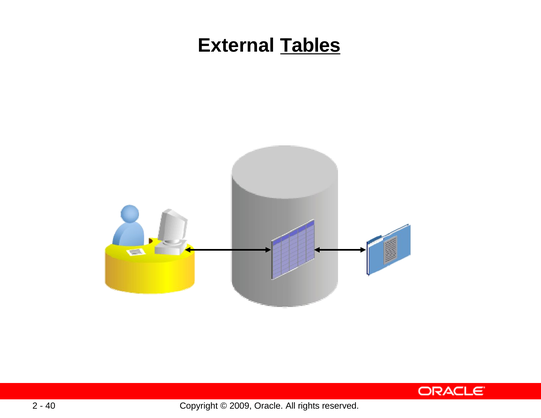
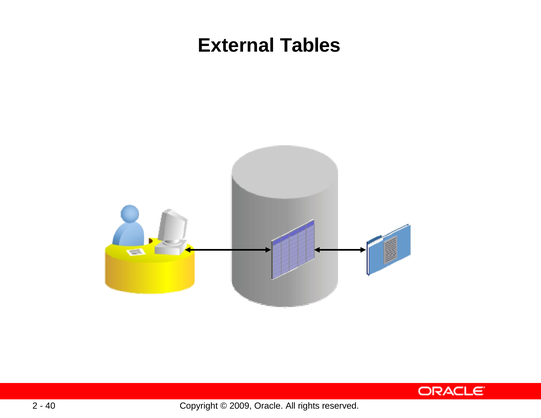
Tables underline: present -> none (310, 45)
